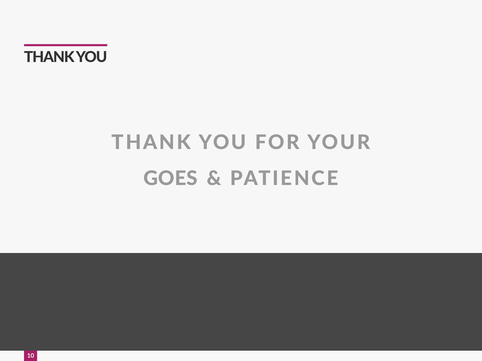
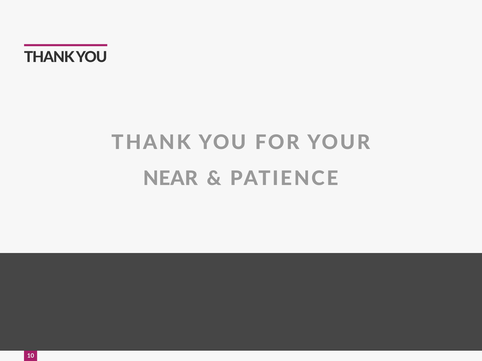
GOES: GOES -> NEAR (171, 179)
